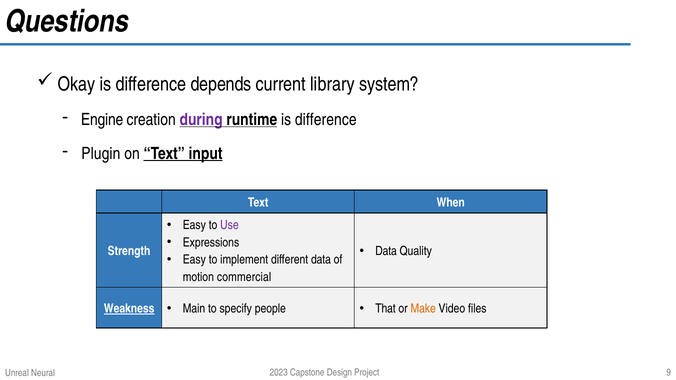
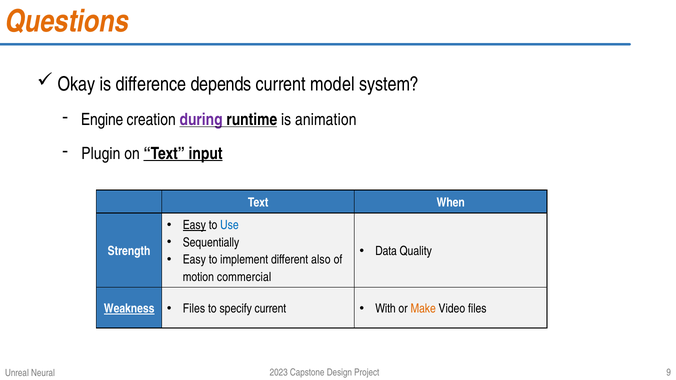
Questions colour: black -> orange (67, 21)
library: library -> model (333, 85)
runtime is difference: difference -> animation (326, 120)
Easy underline: none -> present (194, 225)
Use colour: purple -> blue (229, 225)
Expressions: Expressions -> Sequentially (211, 243)
different data: data -> also (321, 260)
Main: Main -> Files (194, 309)
specify people: people -> current (270, 309)
That: That -> With (386, 309)
